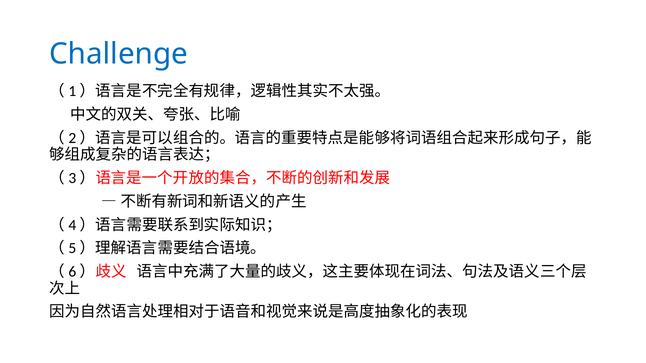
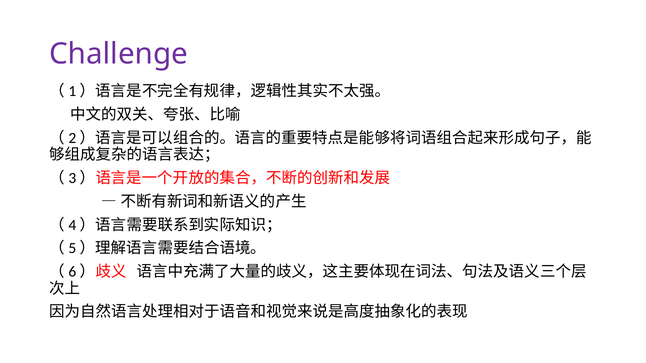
Challenge colour: blue -> purple (119, 54)
